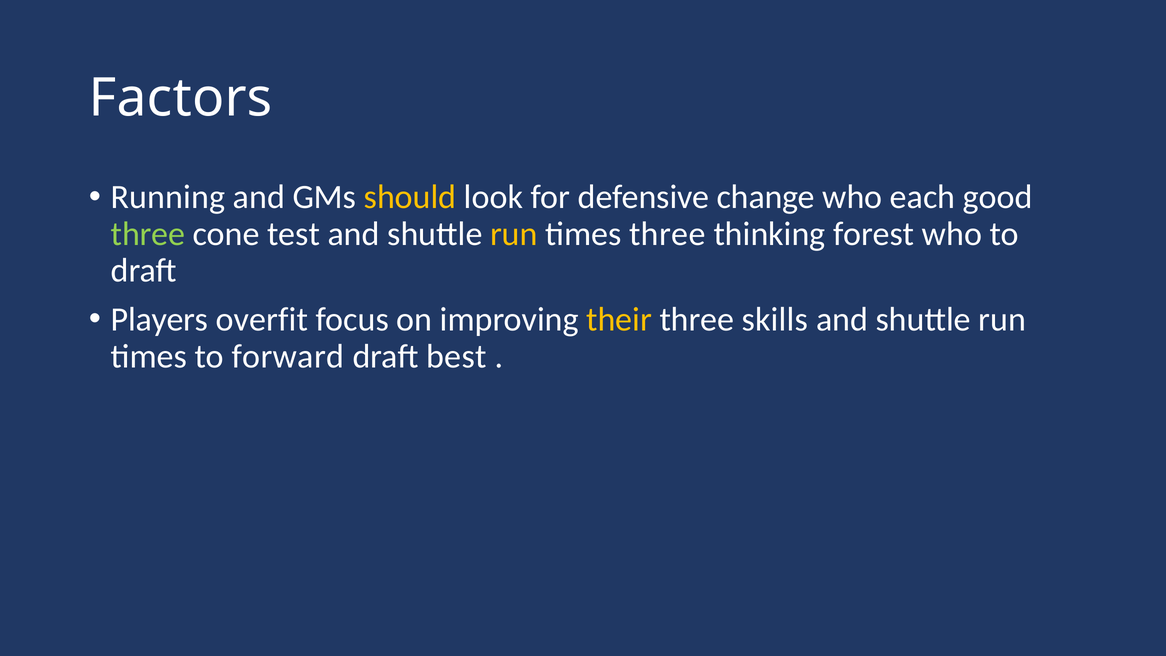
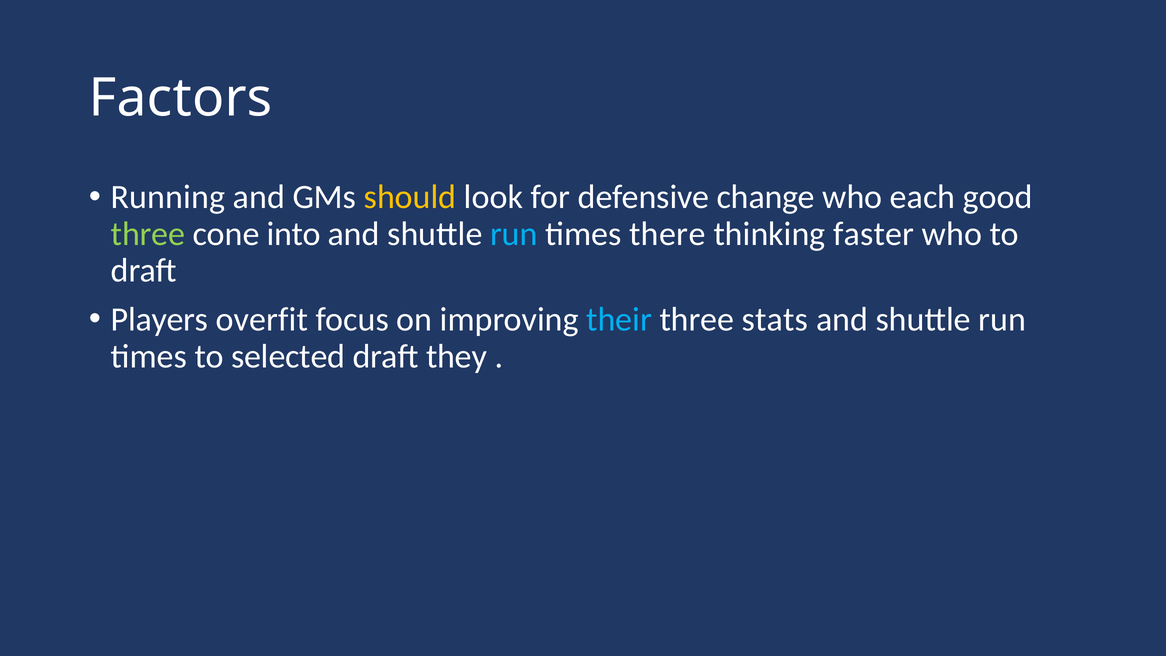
test: test -> into (294, 234)
run colour: yellow -> light blue (514, 234)
times three: three -> there (667, 234)
forest: forest -> faster (874, 234)
their colour: yellow -> light blue (619, 319)
skills: skills -> stats (775, 319)
forward: forward -> selected (288, 356)
best: best -> they (457, 356)
